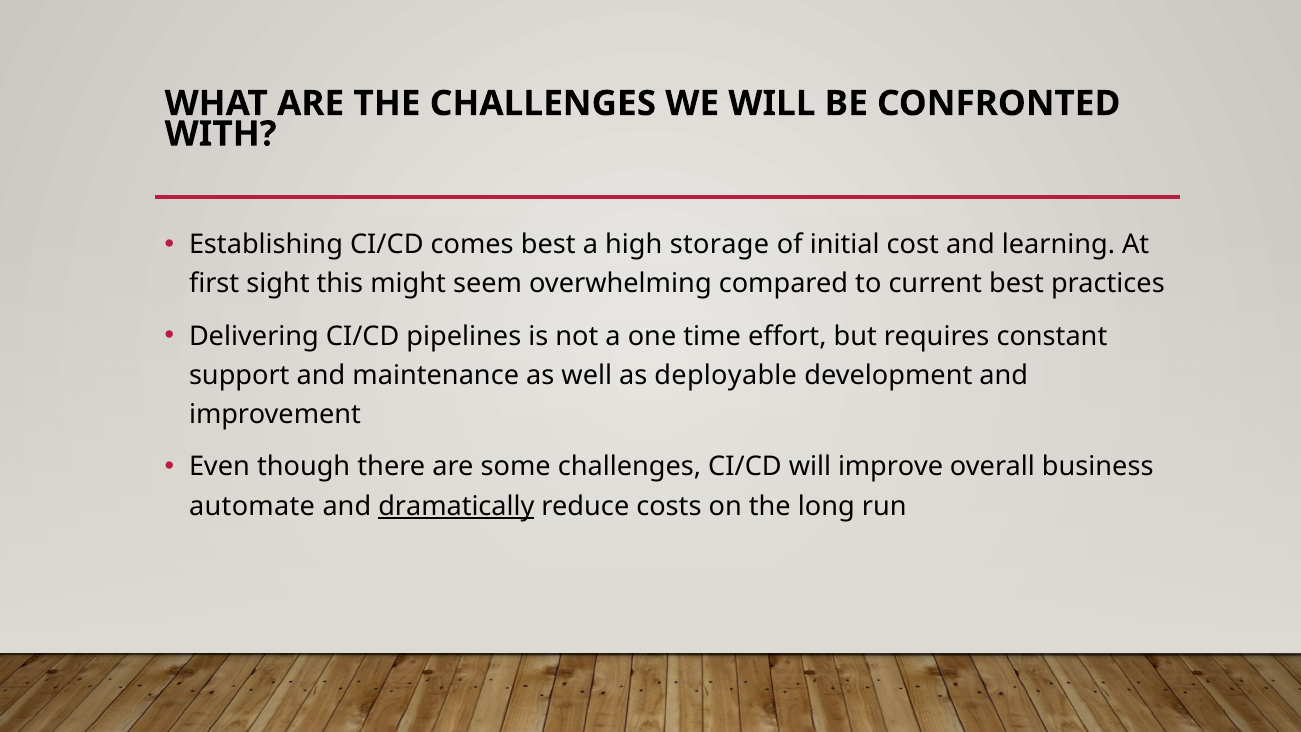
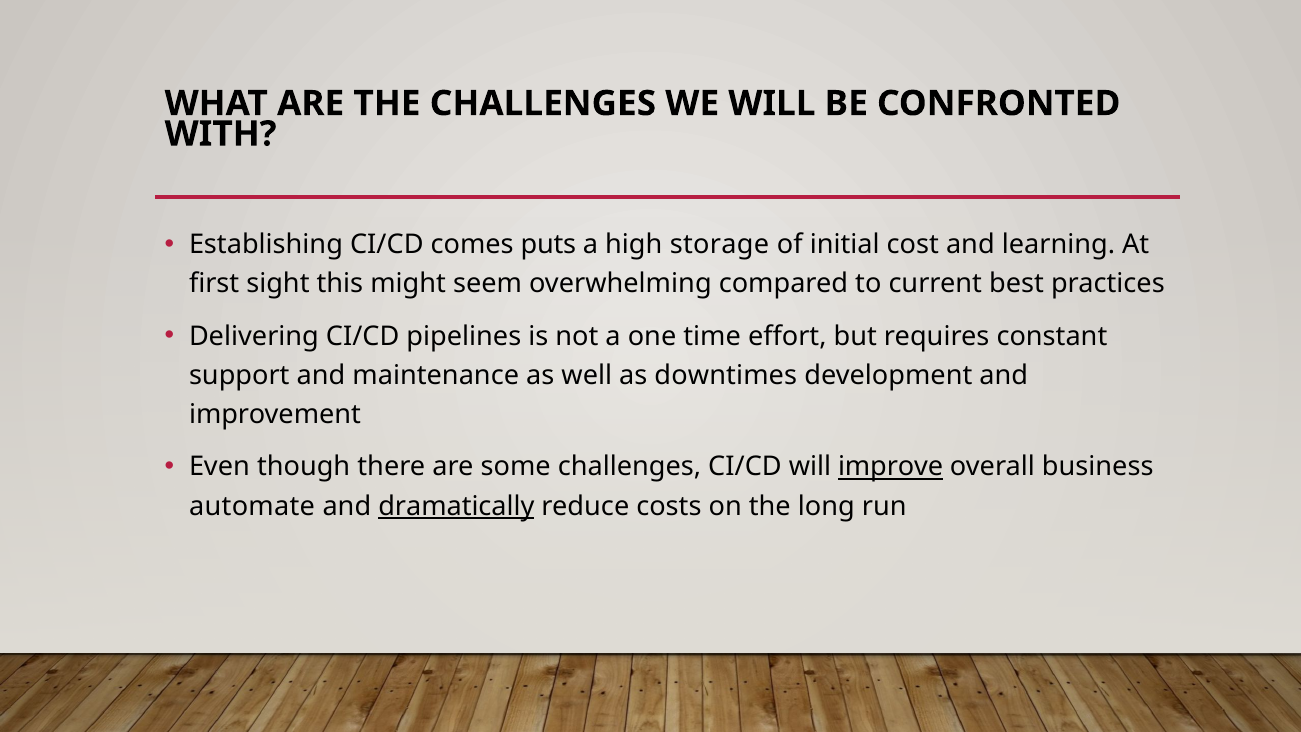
comes best: best -> puts (548, 245)
deployable: deployable -> downtimes (726, 375)
improve underline: none -> present (891, 467)
